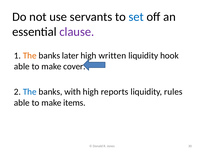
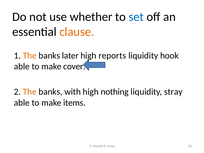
servants: servants -> whether (91, 17)
clause colour: purple -> orange (77, 32)
written: written -> reports (112, 56)
The colour: blue -> orange (30, 92)
reports: reports -> nothing (115, 92)
rules: rules -> stray (173, 92)
